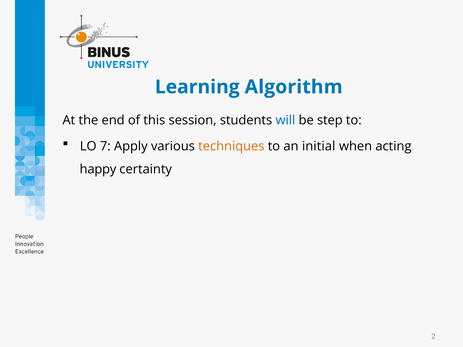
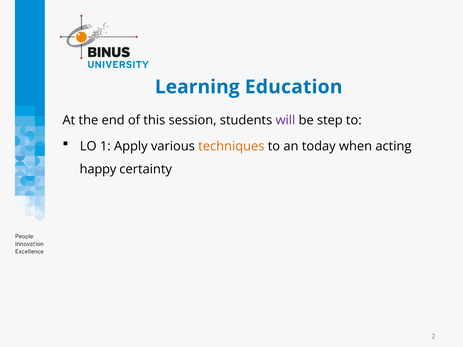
Algorithm: Algorithm -> Education (294, 87)
will colour: blue -> purple (285, 120)
7: 7 -> 1 (105, 146)
initial: initial -> today (319, 146)
